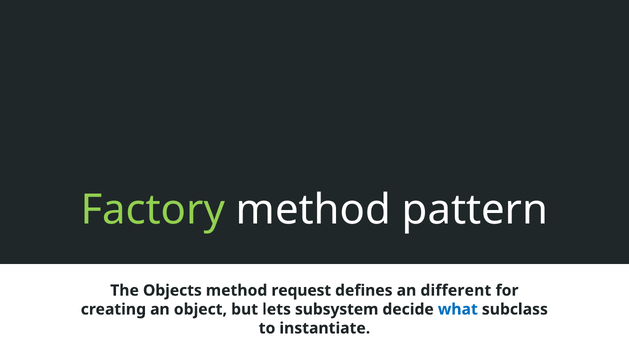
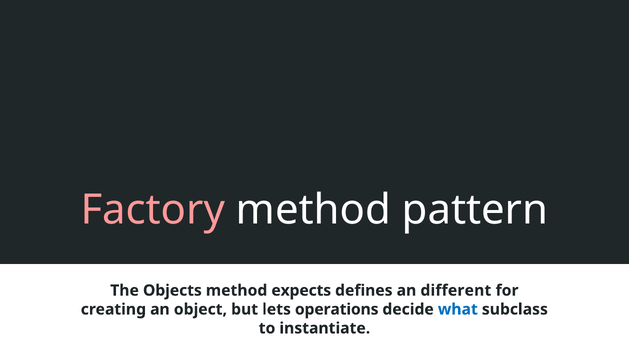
Factory colour: light green -> pink (153, 210)
request: request -> expects (301, 290)
subsystem: subsystem -> operations (337, 309)
